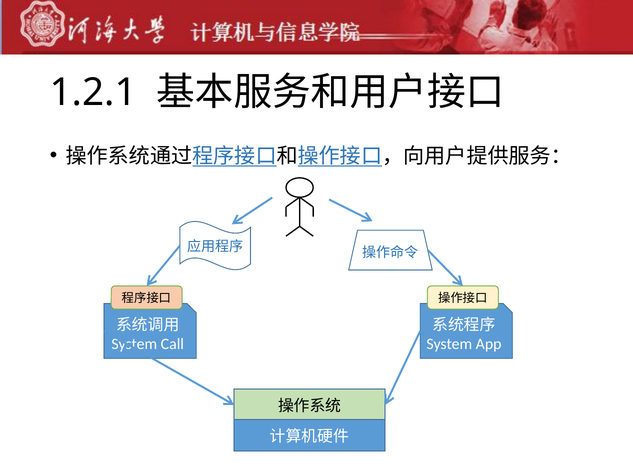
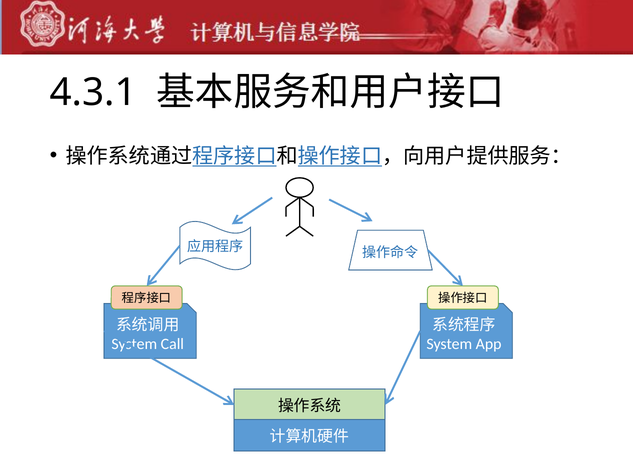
1.2.1: 1.2.1 -> 4.3.1 (93, 93)
